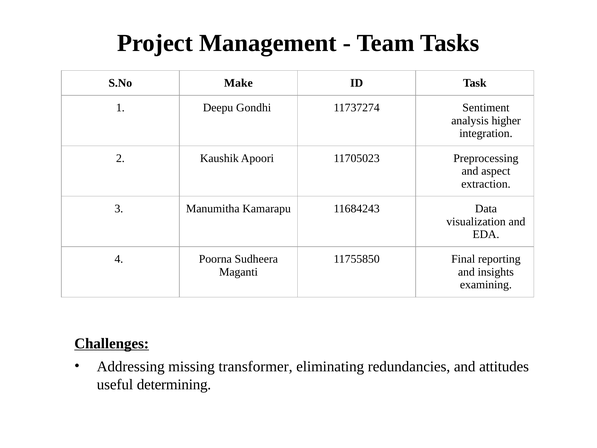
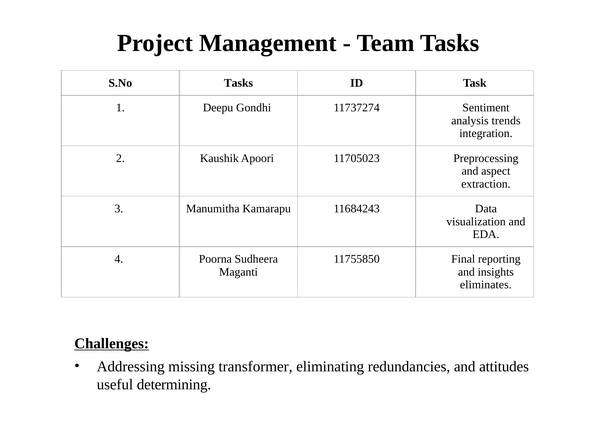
S.No Make: Make -> Tasks (238, 83)
higher: higher -> trends (506, 121)
examining: examining -> eliminates (486, 285)
